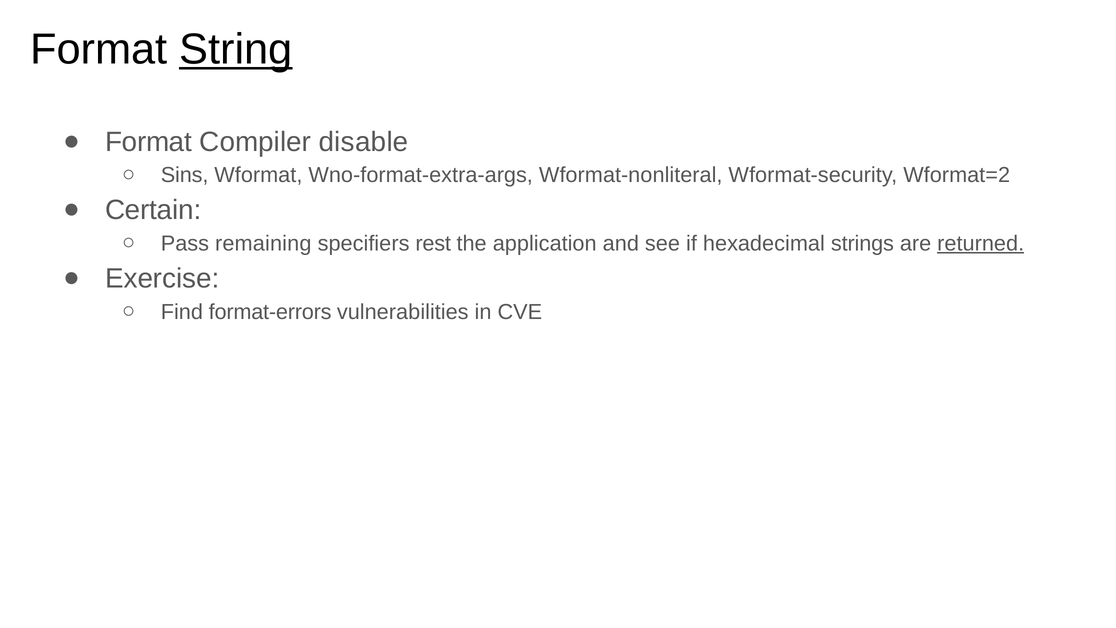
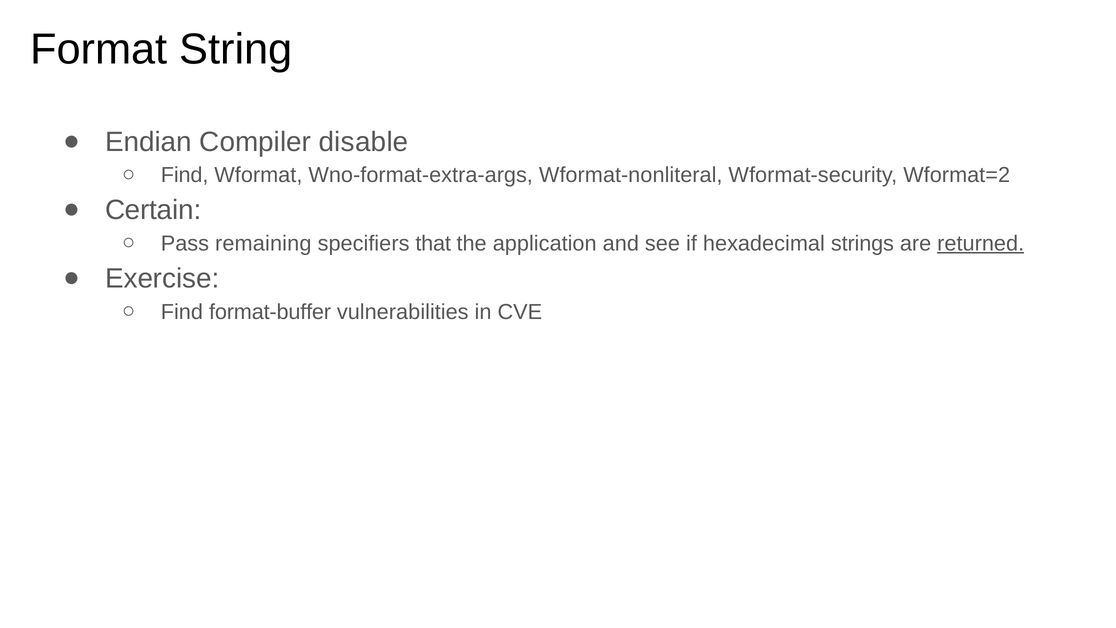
String underline: present -> none (236, 50)
Format: Format -> Endian (148, 142)
Sins: Sins -> Find (185, 175)
rest: rest -> that (433, 243)
format-errors: format-errors -> format-buffer (270, 312)
